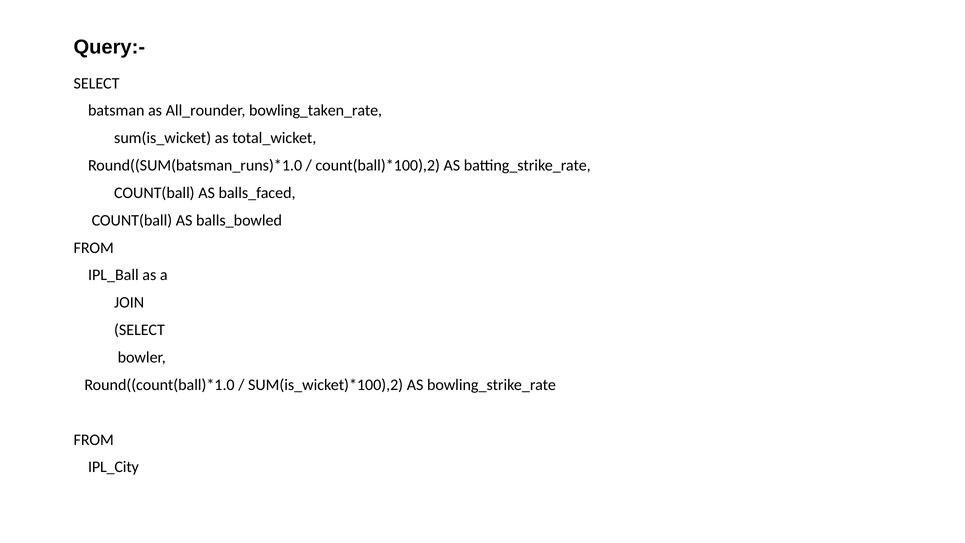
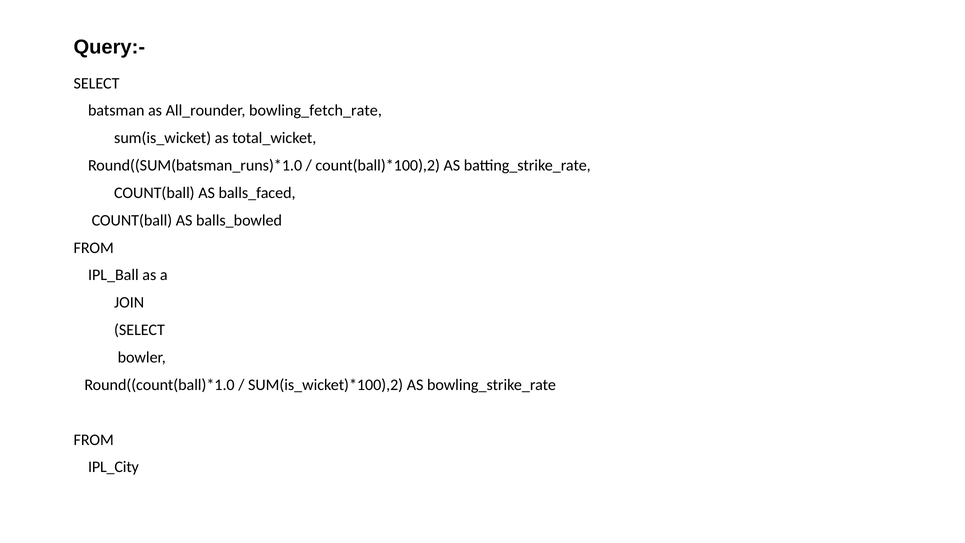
bowling_taken_rate: bowling_taken_rate -> bowling_fetch_rate (316, 111)
